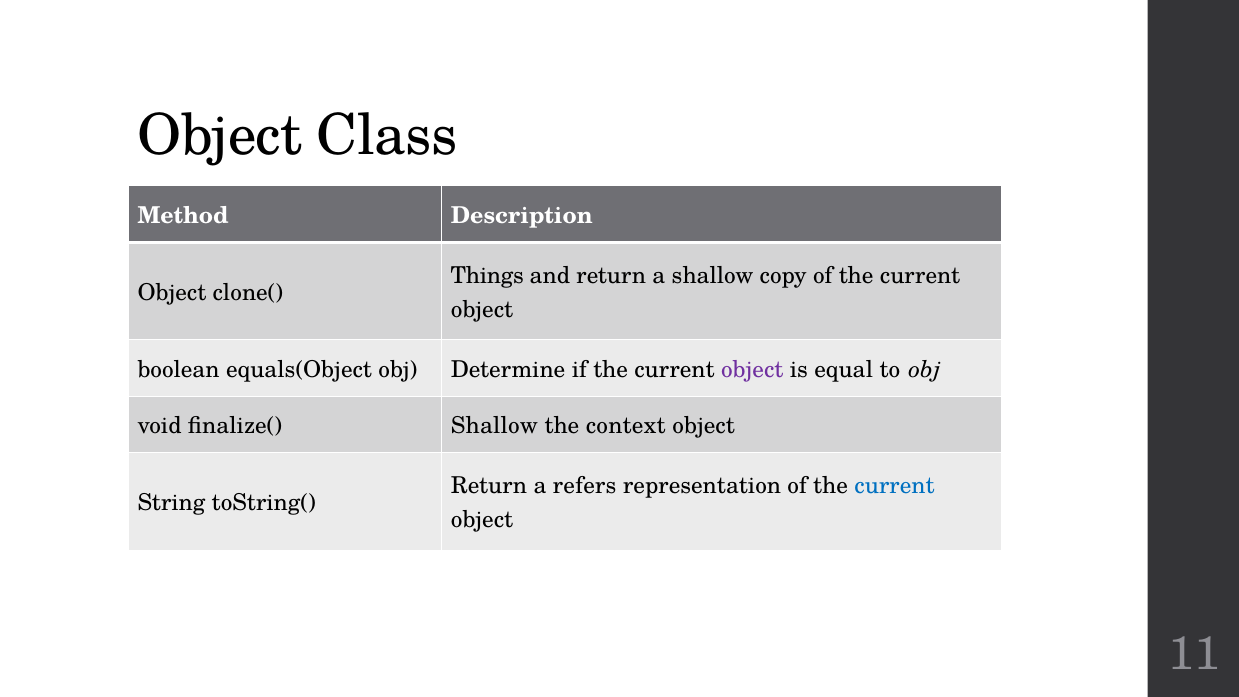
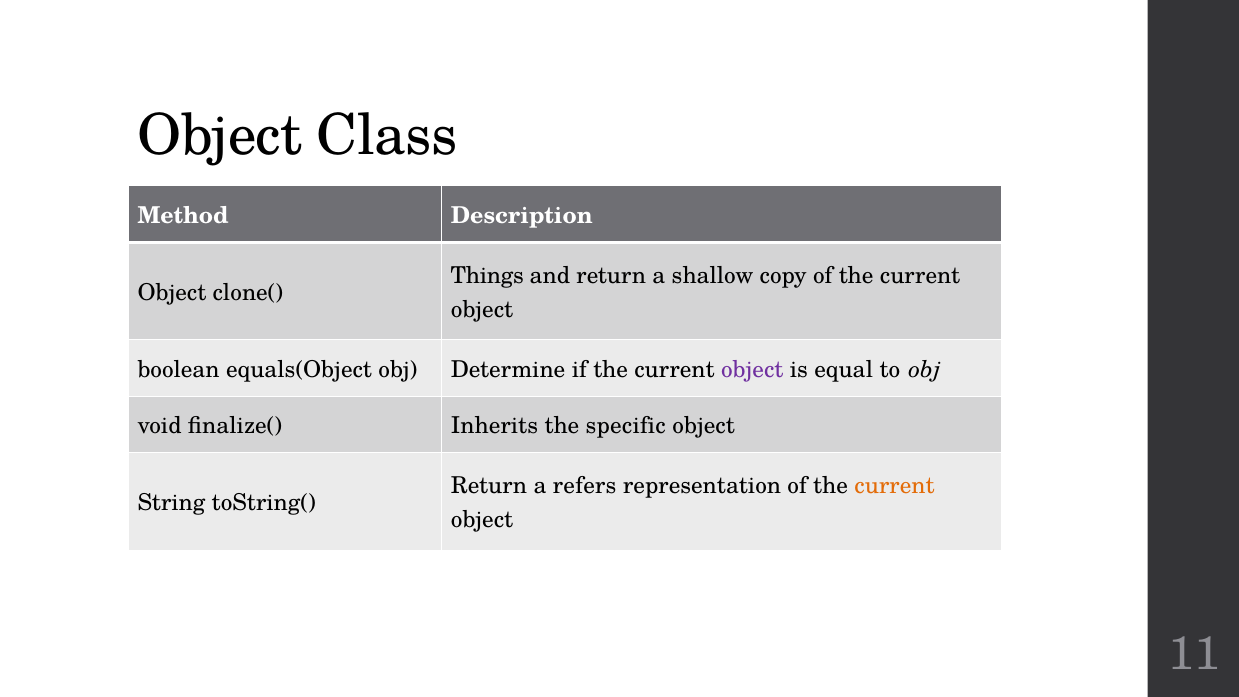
finalize( Shallow: Shallow -> Inherits (494, 426)
context: context -> specific (626, 426)
current colour: blue -> orange (895, 486)
